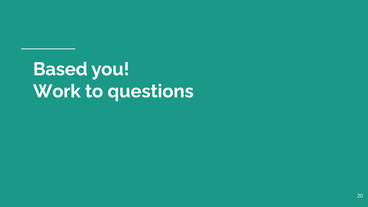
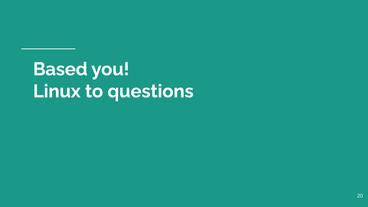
Work: Work -> Linux (57, 91)
